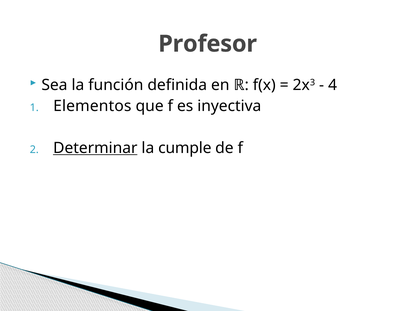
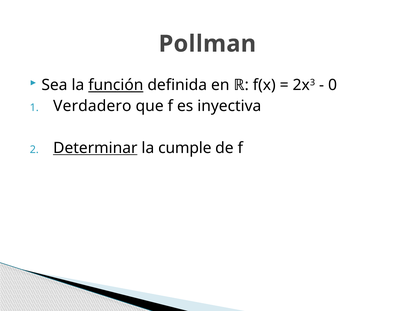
Profesor: Profesor -> Pollman (207, 44)
función underline: none -> present (116, 85)
4: 4 -> 0 (333, 85)
Elementos: Elementos -> Verdadero (92, 106)
